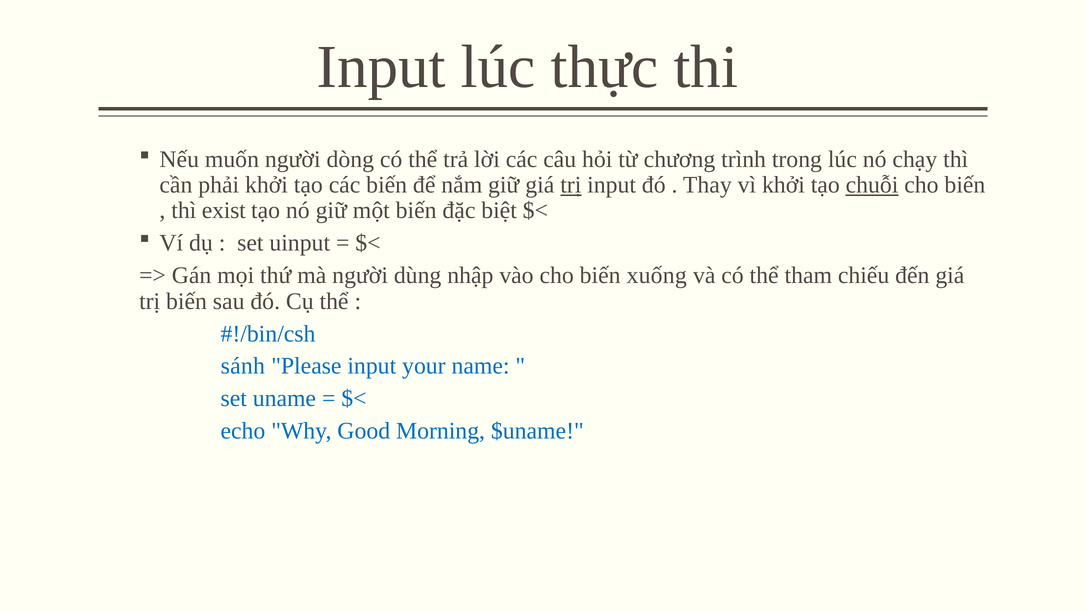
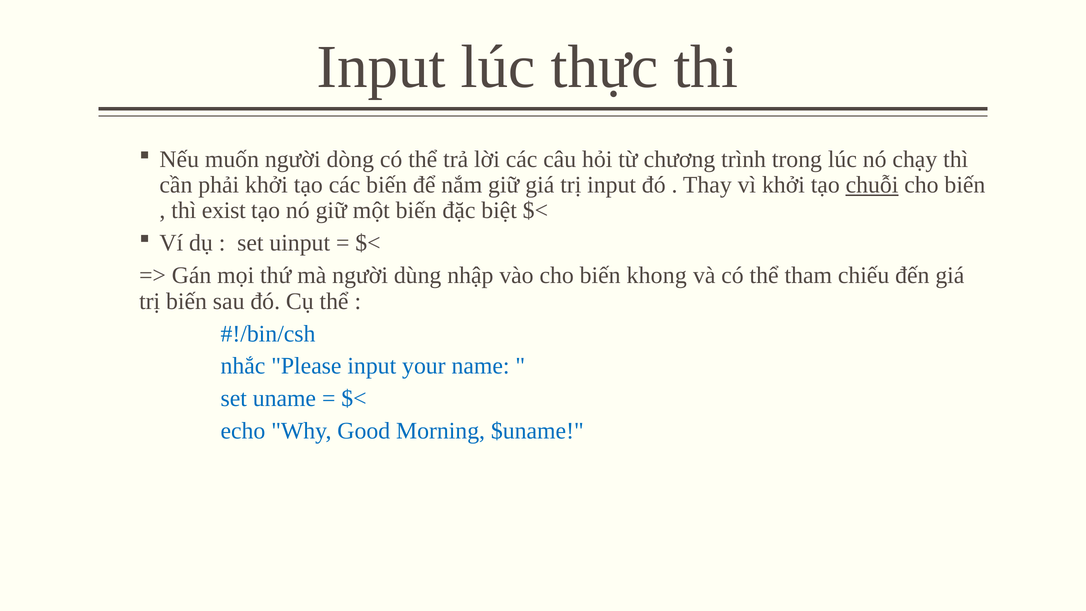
trị underline: present -> none (571, 185)
xuống: xuống -> khong (657, 275)
sánh: sánh -> nhắc (243, 366)
